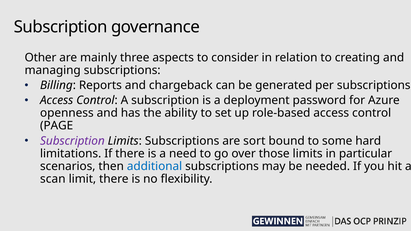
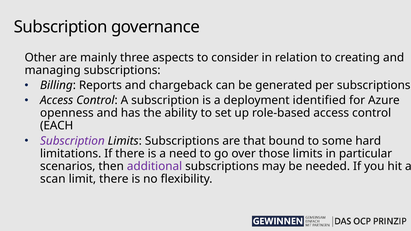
password: password -> identified (319, 100)
PAGE: PAGE -> EACH (57, 126)
sort: sort -> that (254, 141)
additional colour: blue -> purple (155, 166)
